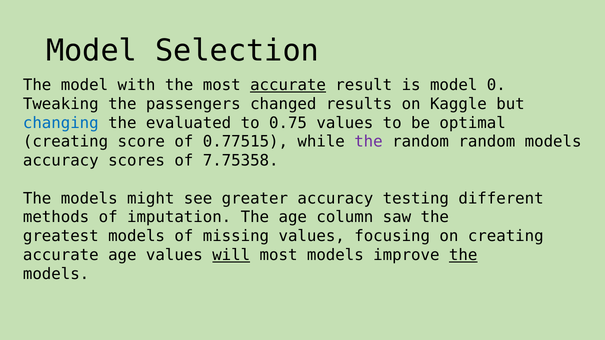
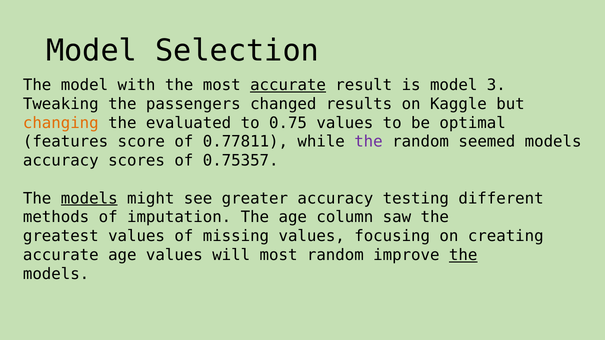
0: 0 -> 3 (496, 85)
changing colour: blue -> orange (61, 123)
creating: creating -> features (66, 142)
0.77515: 0.77515 -> 0.77811 (245, 142)
random random: random -> seemed (487, 142)
7.75358: 7.75358 -> 0.75357 (241, 161)
models underline: none -> present (89, 199)
greatest models: models -> values (137, 236)
will underline: present -> none (231, 255)
most models: models -> random (335, 255)
